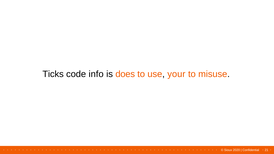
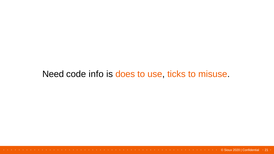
Ticks: Ticks -> Need (53, 74)
your: your -> ticks (176, 74)
